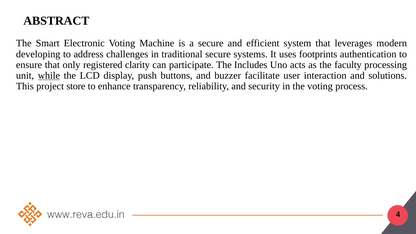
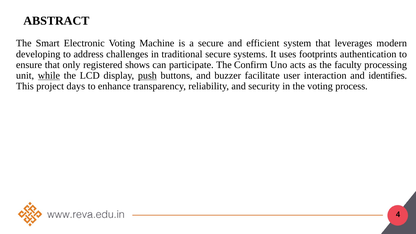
clarity: clarity -> shows (137, 65)
Includes: Includes -> Confirm (251, 65)
push underline: none -> present (147, 76)
solutions: solutions -> identifies (388, 76)
store: store -> days (76, 86)
